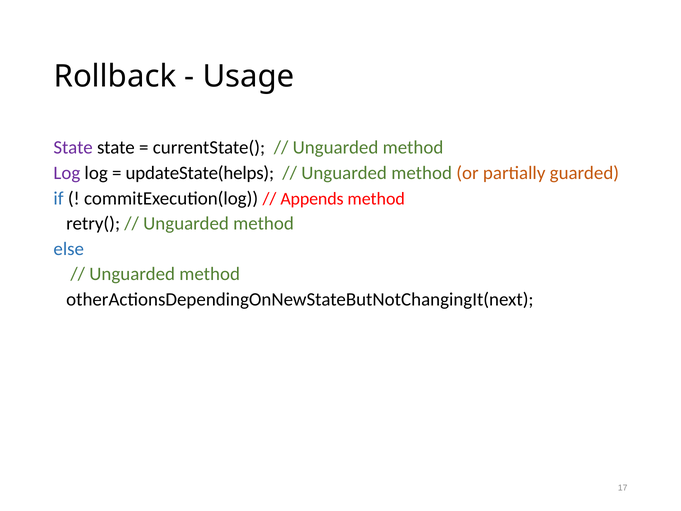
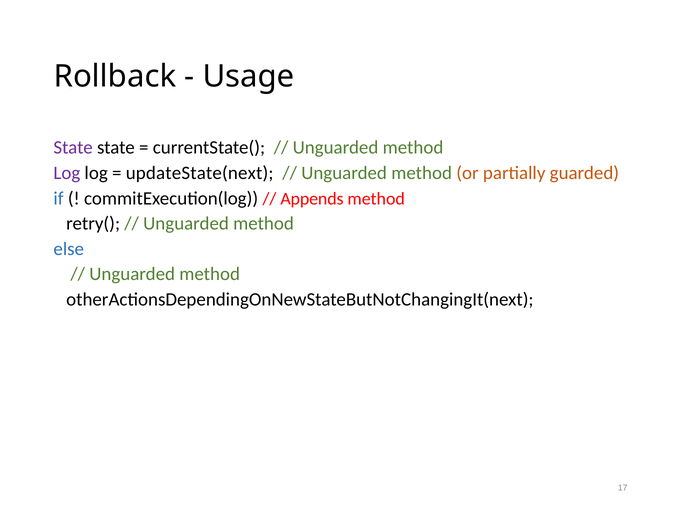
updateState(helps: updateState(helps -> updateState(next (200, 173)
